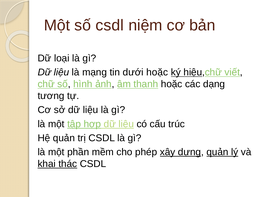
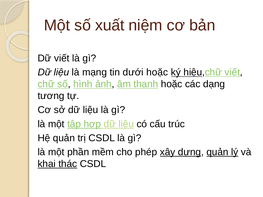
số csdl: csdl -> xuất (110, 25)
Dữ loại: loại -> viết (62, 58)
